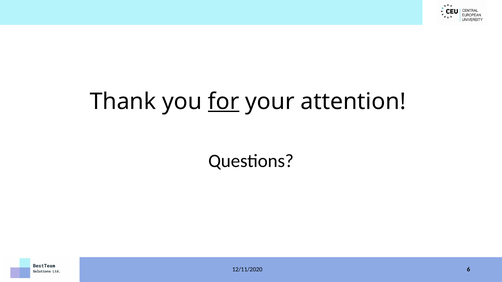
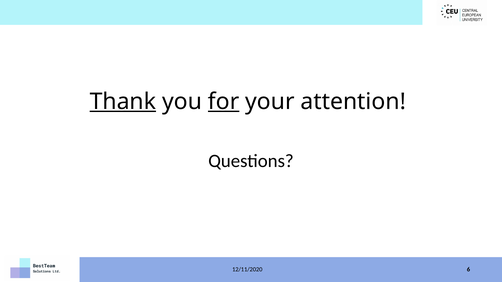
Thank underline: none -> present (123, 102)
